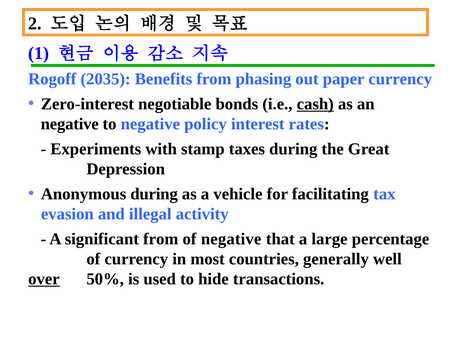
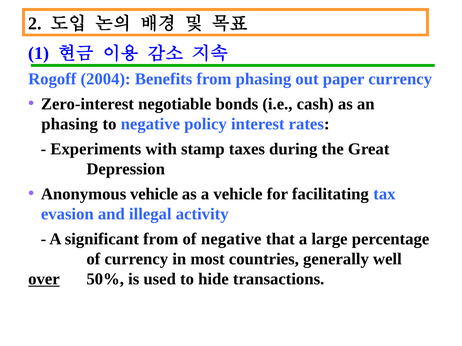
2035: 2035 -> 2004 (106, 79)
cash underline: present -> none (315, 104)
negative: negative -> phasing (70, 124)
Anonymous during: during -> vehicle (154, 194)
